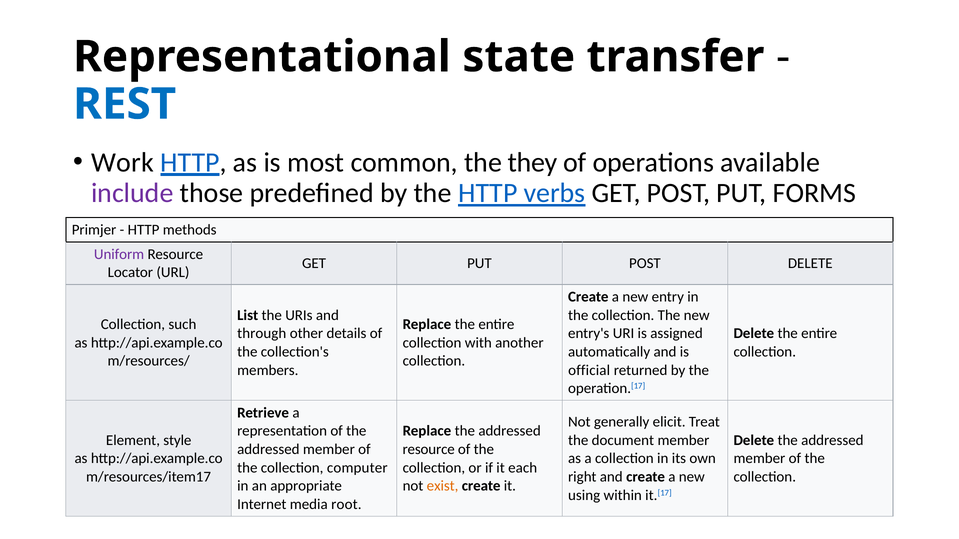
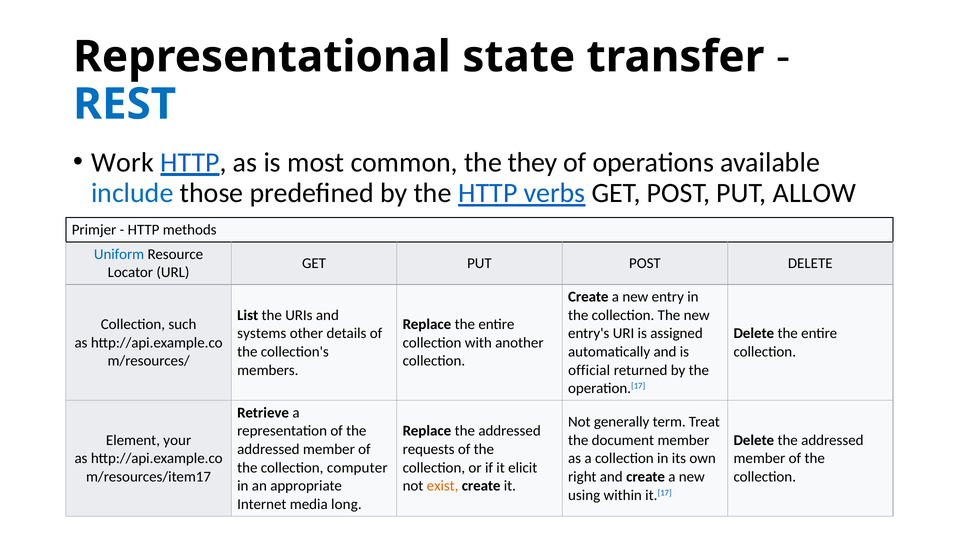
include colour: purple -> blue (132, 193)
FORMS: FORMS -> ALLOW (814, 193)
Uniform colour: purple -> blue (119, 254)
through: through -> systems (262, 334)
elicit: elicit -> term (669, 422)
style: style -> your (177, 441)
resource: resource -> requests (429, 450)
each: each -> elicit (523, 468)
root: root -> long (346, 505)
